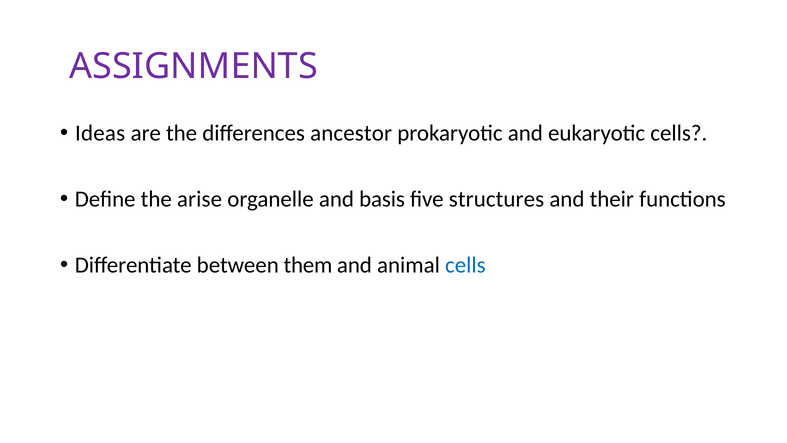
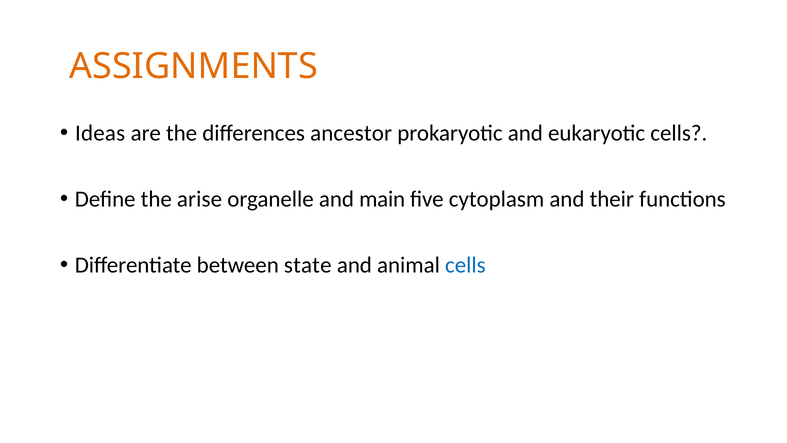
ASSIGNMENTS colour: purple -> orange (194, 66)
basis: basis -> main (382, 199)
structures: structures -> cytoplasm (497, 199)
them: them -> state (308, 265)
